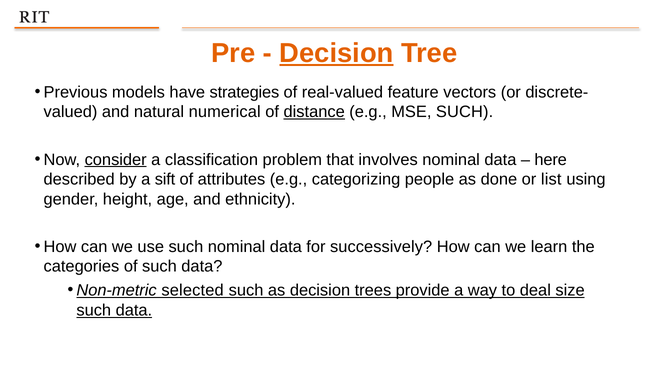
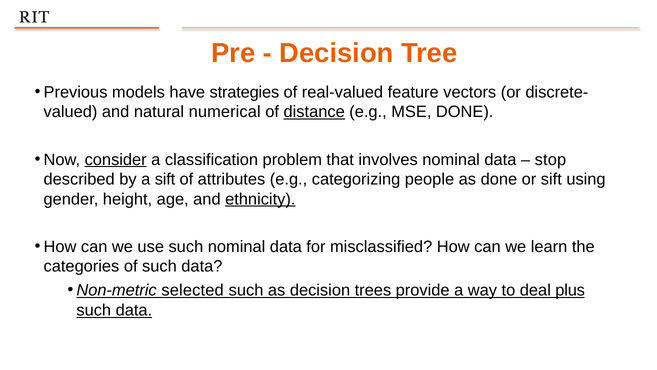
Decision underline: present -> none (336, 53)
MSE SUCH: SUCH -> DONE (465, 112)
here: here -> stop (550, 159)
or list: list -> sift (551, 179)
ethnicity underline: none -> present (260, 199)
successively: successively -> misclassified (381, 246)
size: size -> plus (570, 290)
